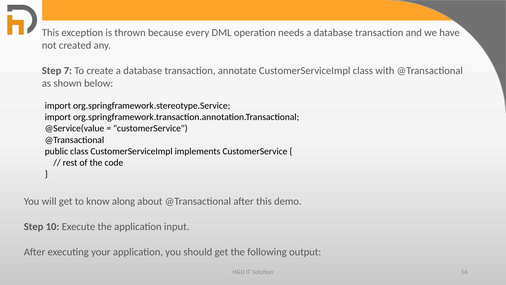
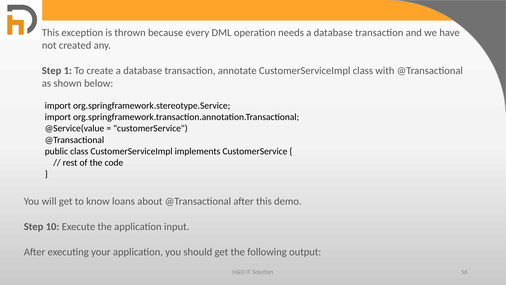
7: 7 -> 1 (68, 71)
along: along -> loans (123, 201)
